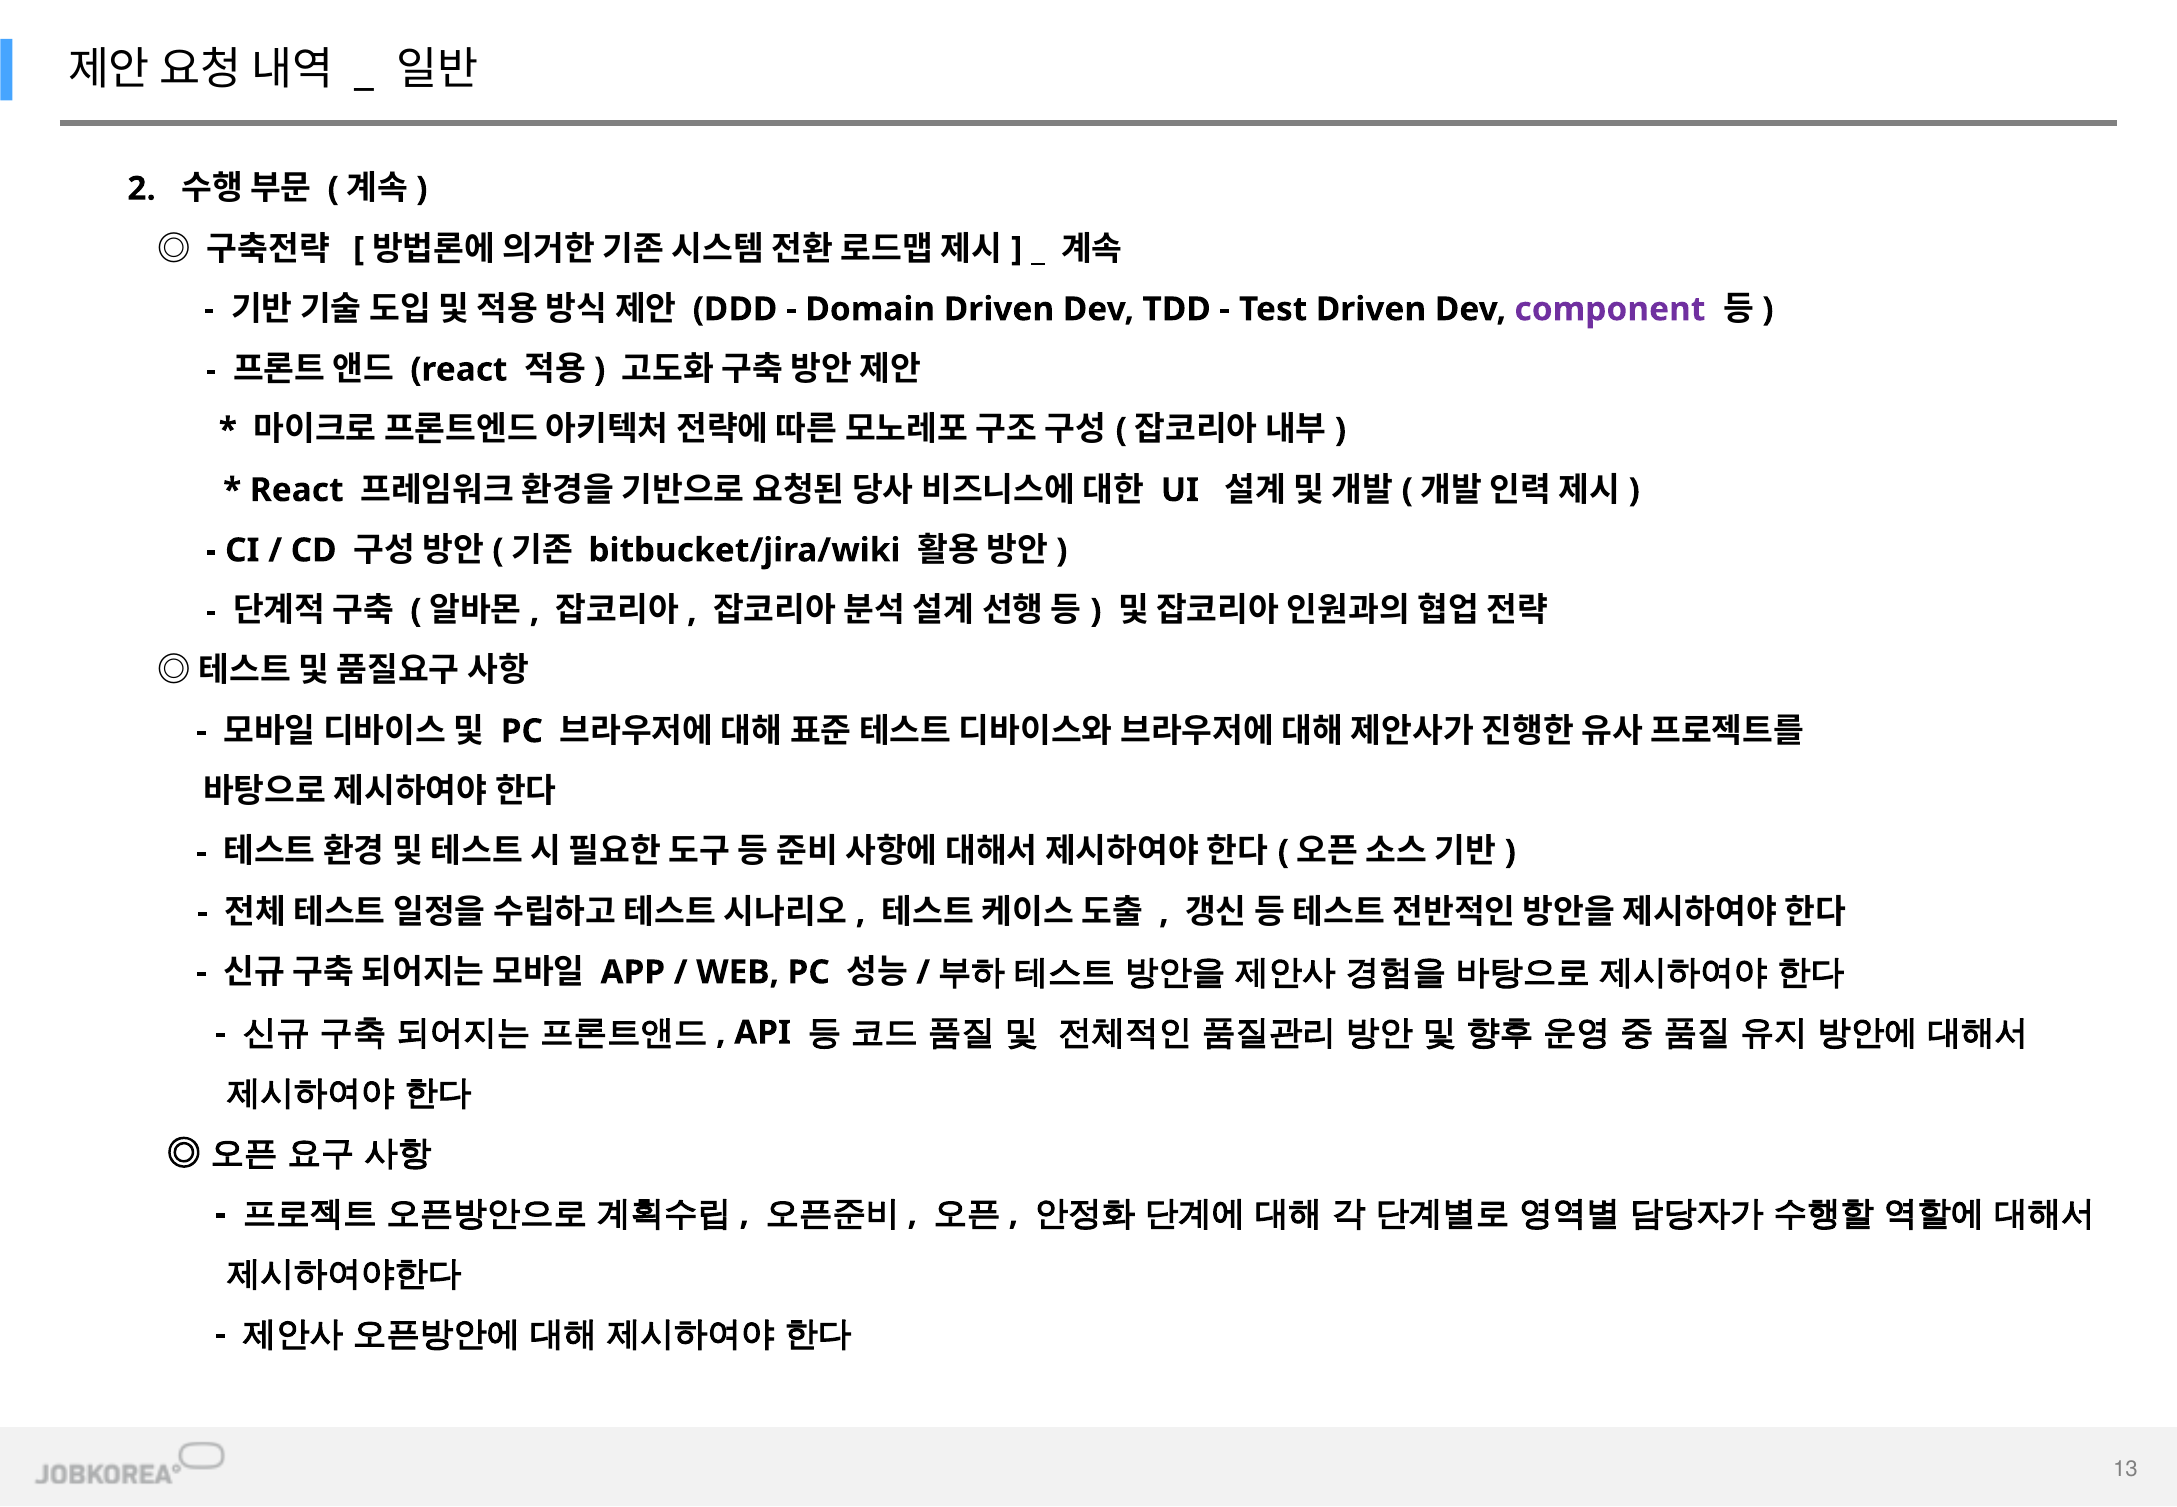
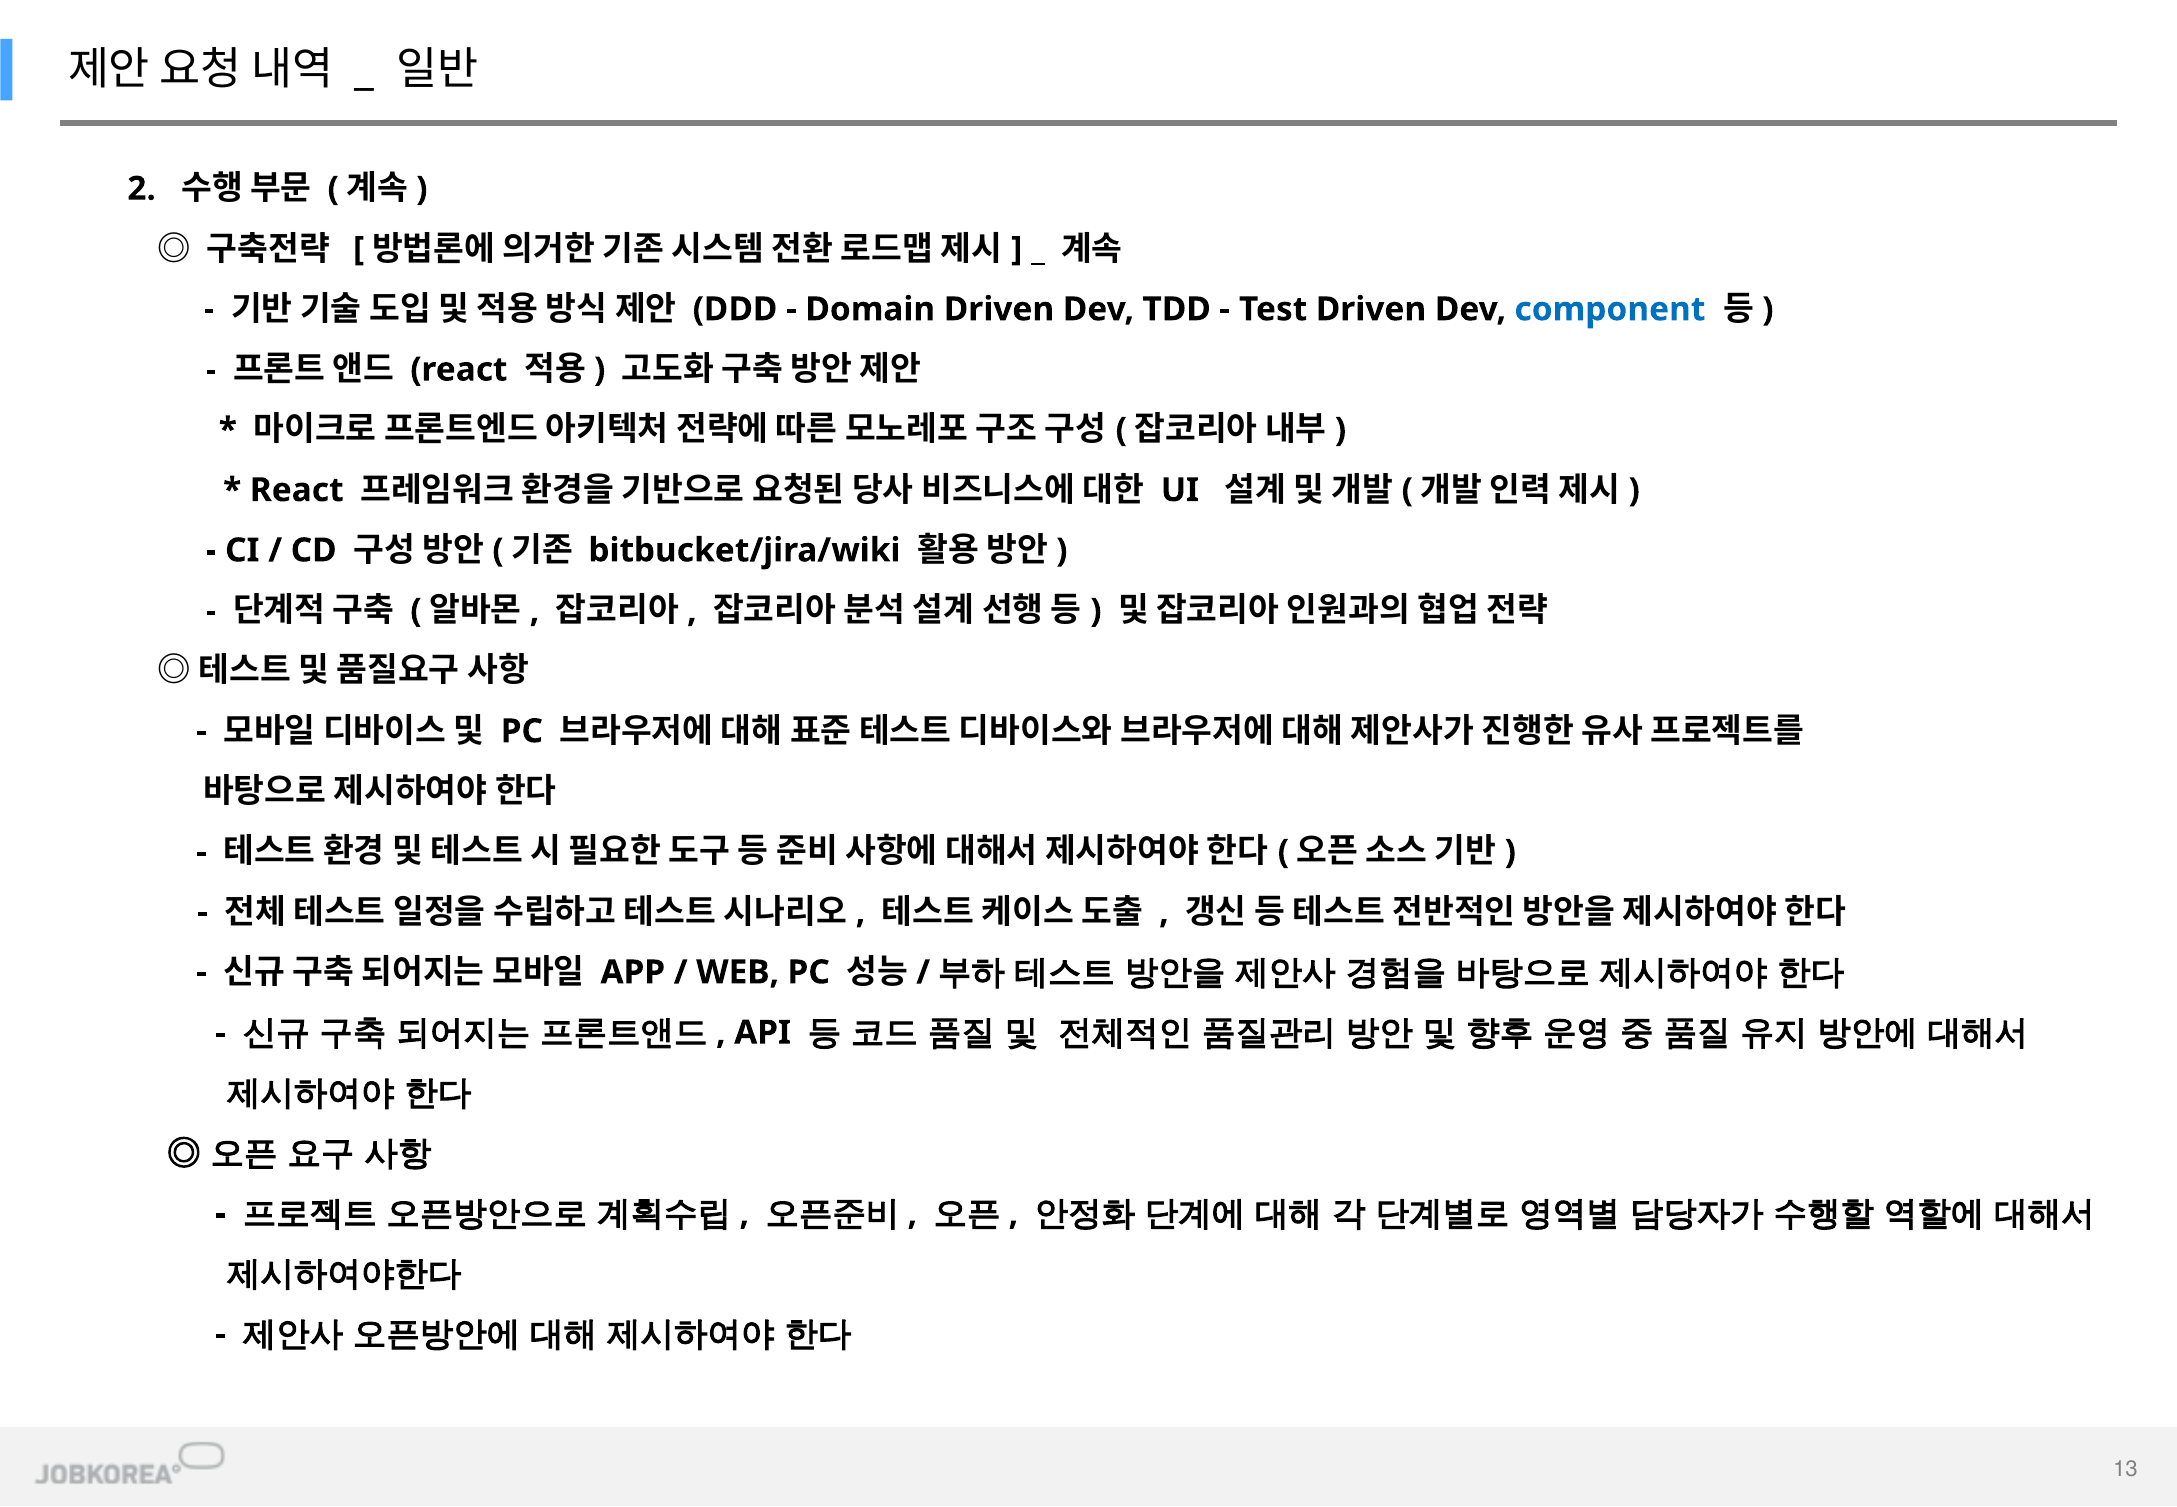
component colour: purple -> blue (1610, 309)
